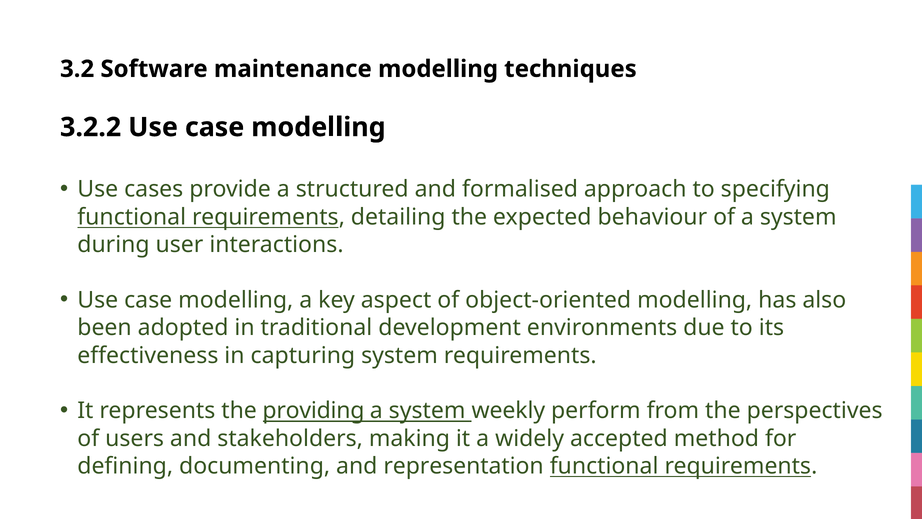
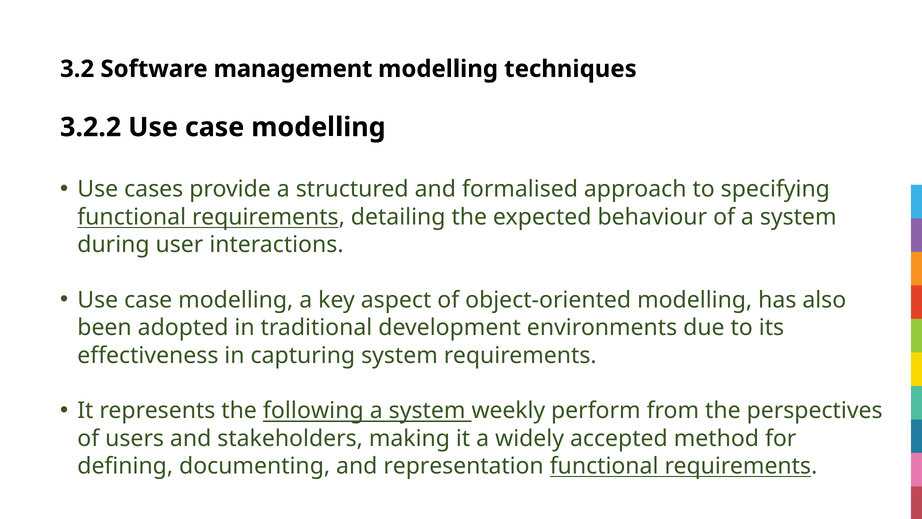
maintenance: maintenance -> management (293, 69)
providing: providing -> following (313, 410)
